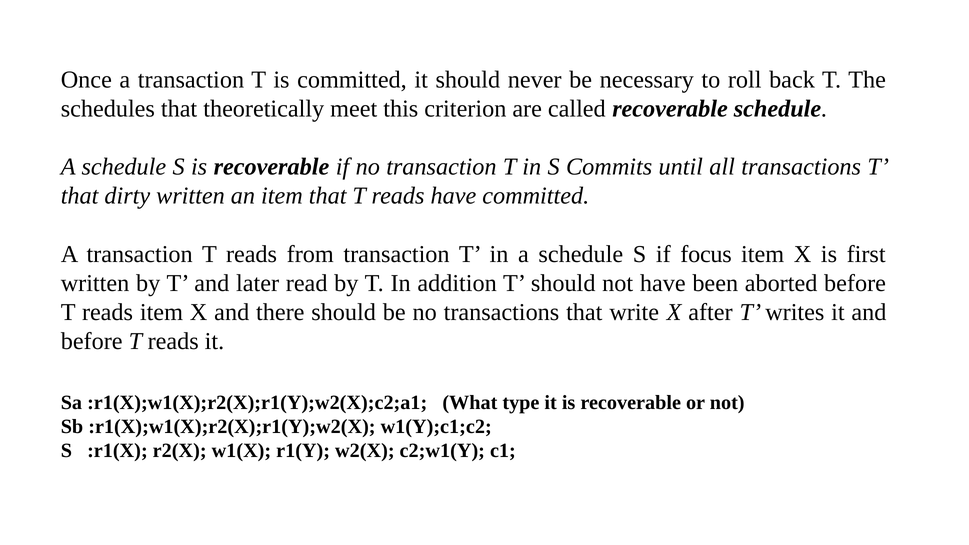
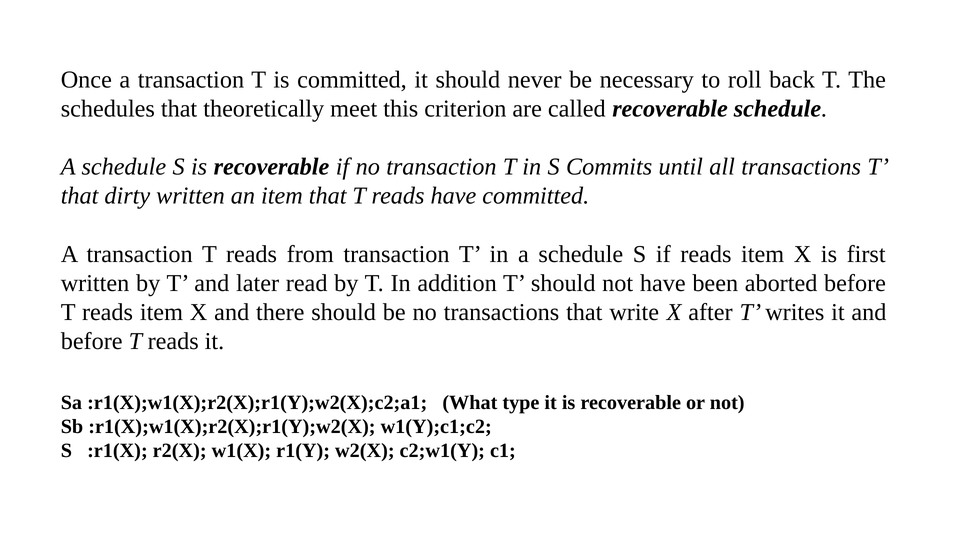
if focus: focus -> reads (706, 254)
